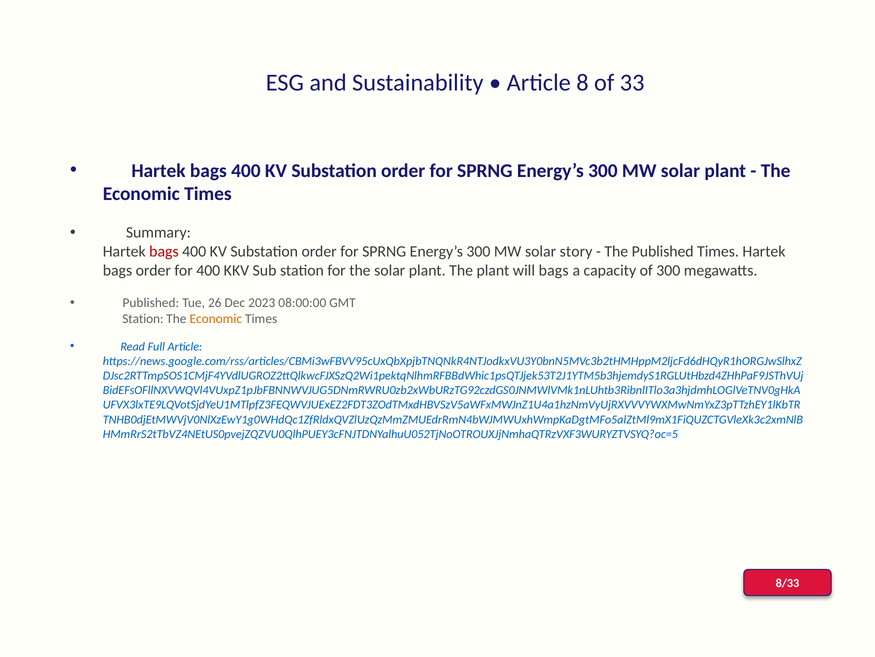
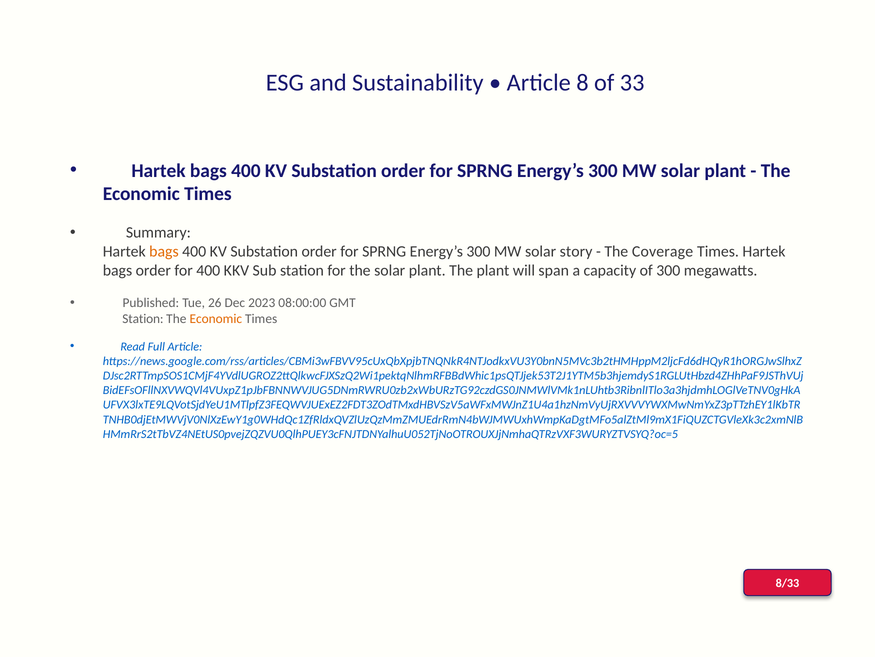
bags colour: red -> orange (164, 251)
Published: Published -> Coverage (663, 251)
will bags: bags -> span (554, 270)
